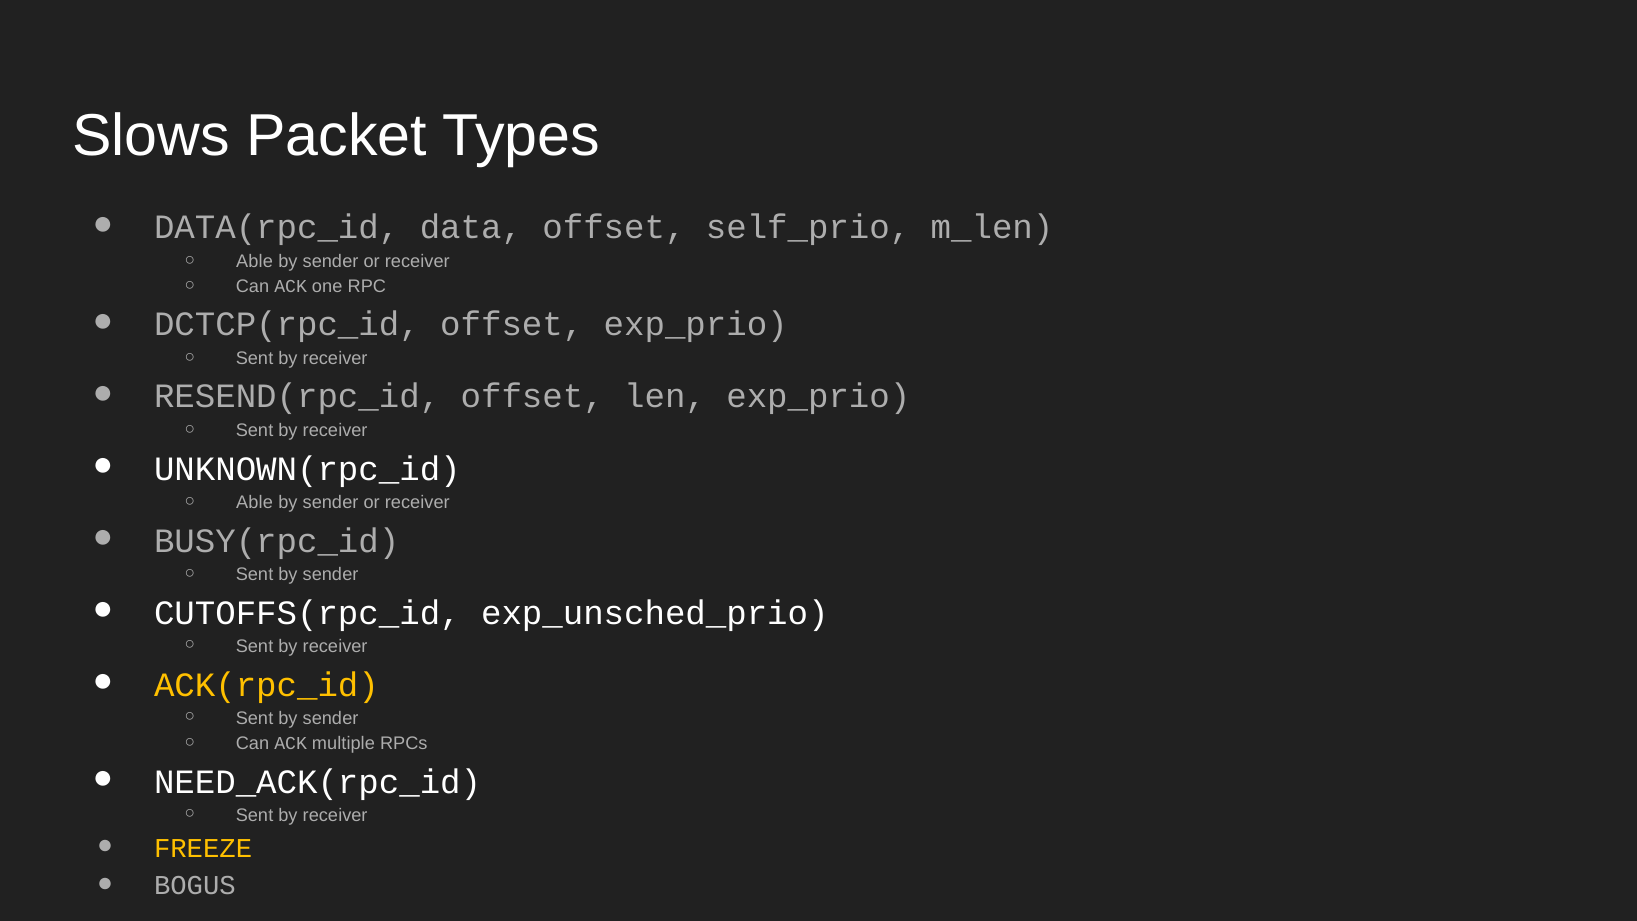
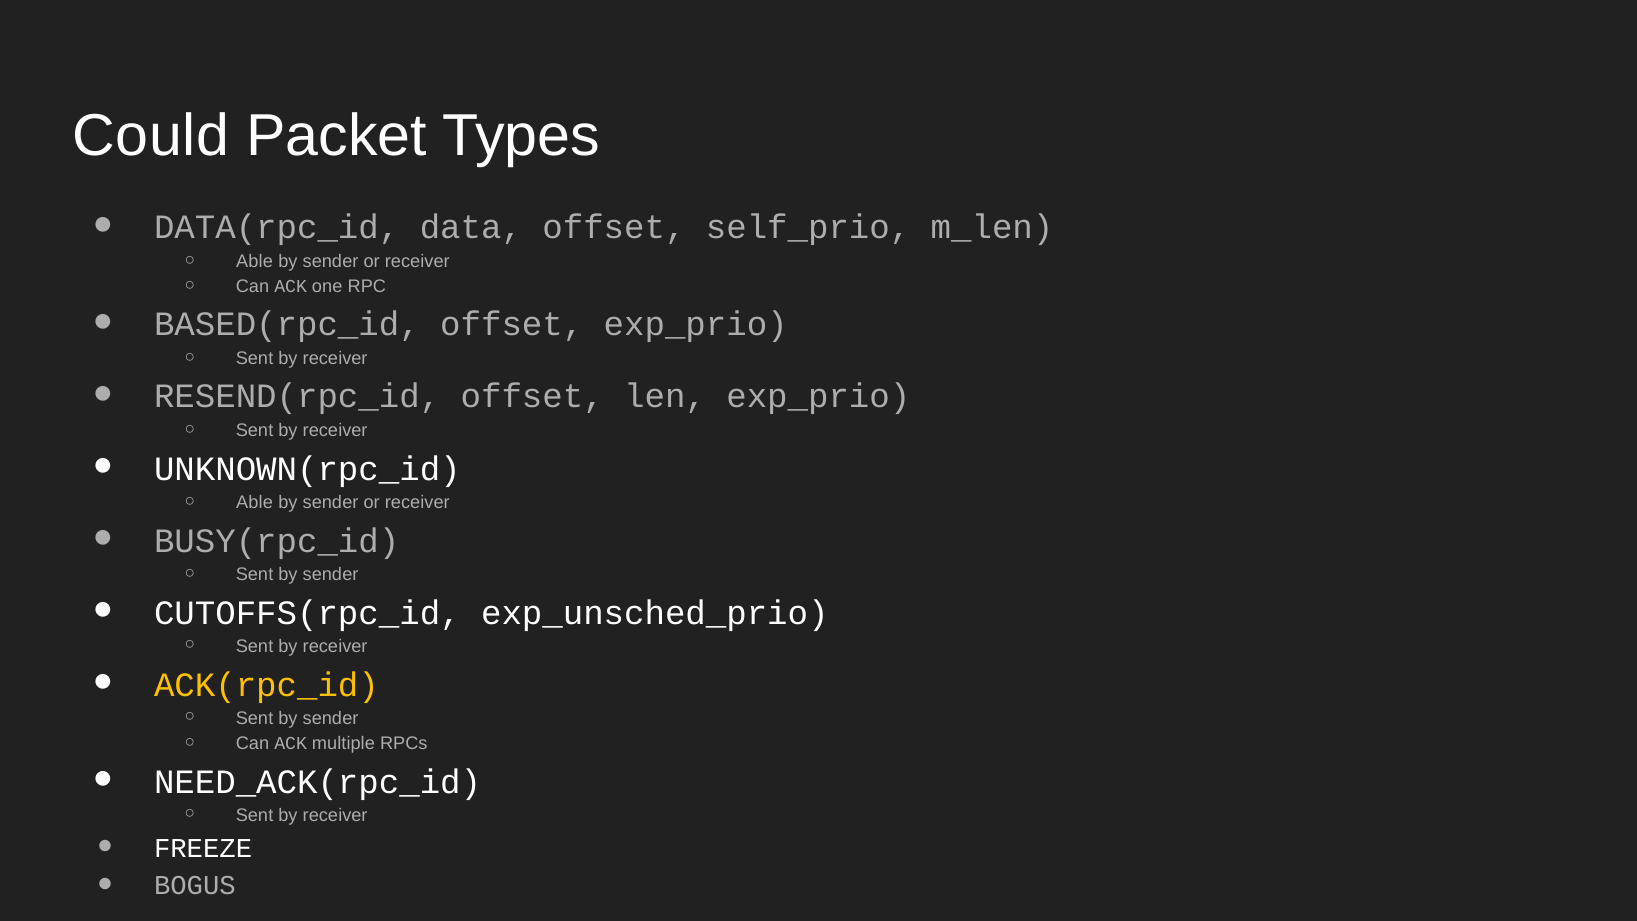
Slows: Slows -> Could (151, 136)
DCTCP(rpc_id: DCTCP(rpc_id -> BASED(rpc_id (287, 325)
FREEZE colour: yellow -> white (203, 848)
